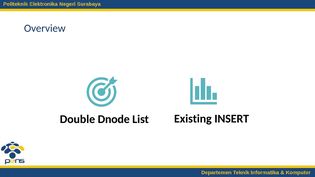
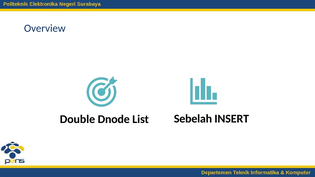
Existing: Existing -> Sebelah (193, 119)
